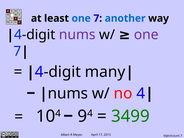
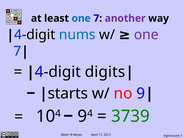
another colour: blue -> purple (125, 18)
nums colour: purple -> blue (77, 35)
many: many -> digits (105, 72)
nums: nums -> starts (68, 93)
no 4: 4 -> 9 (141, 93)
3499: 3499 -> 3739 (130, 116)
